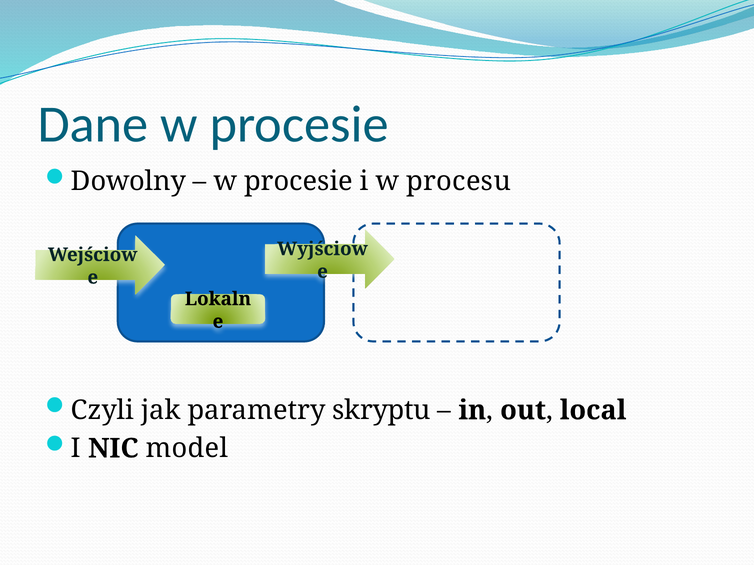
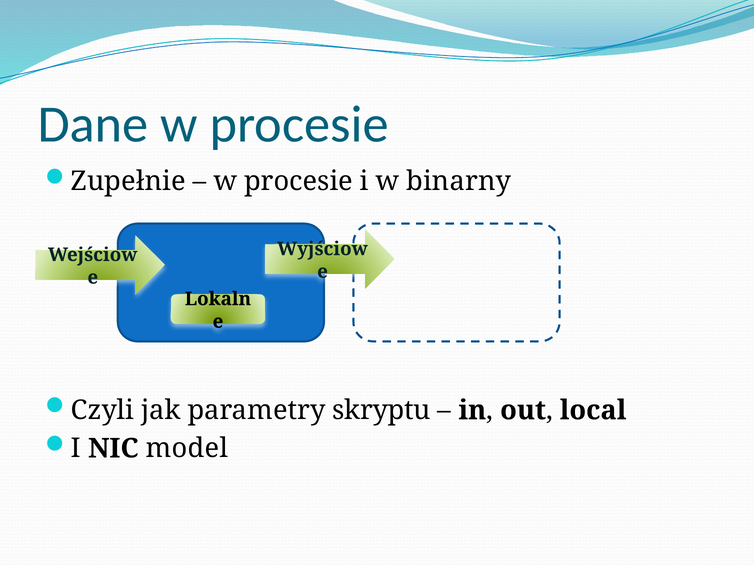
Dowolny: Dowolny -> Zupełnie (128, 182)
procesu: procesu -> binarny (459, 182)
